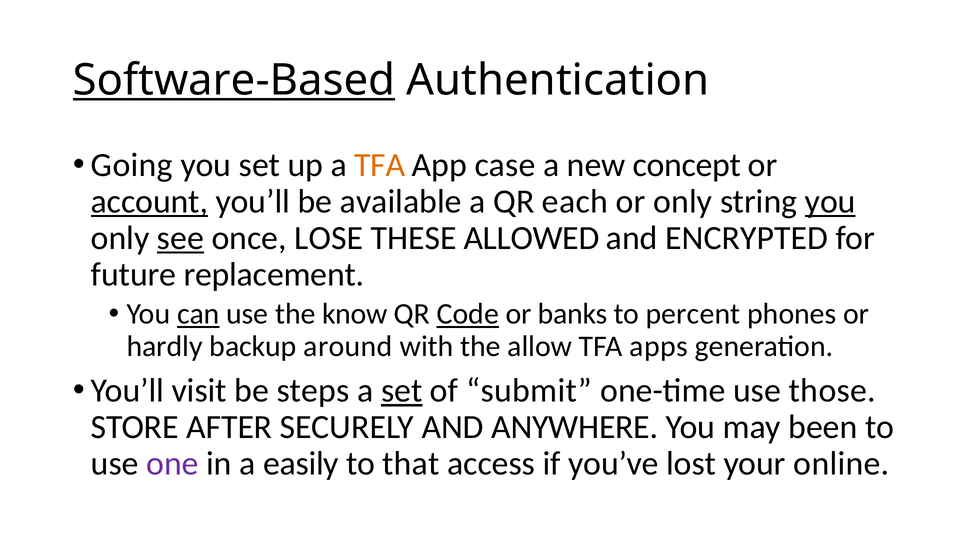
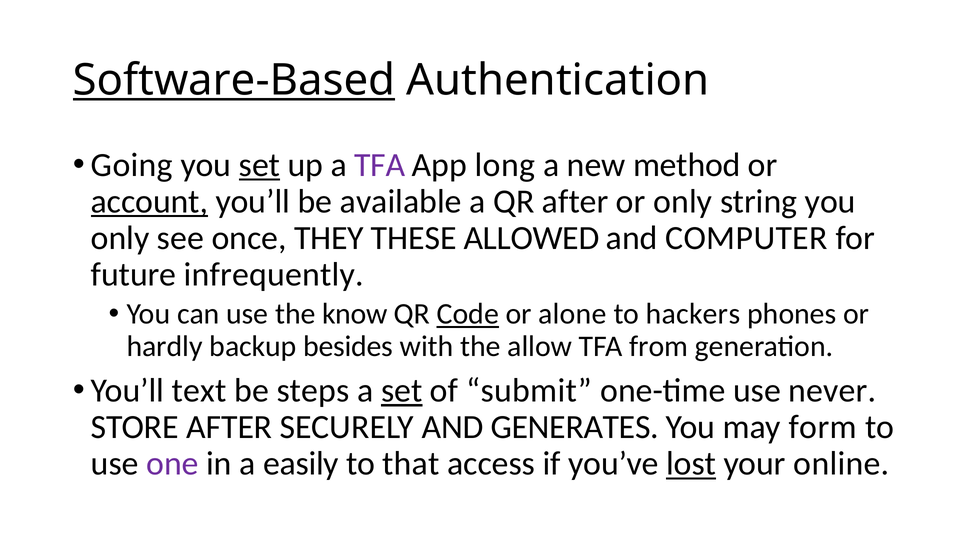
set underline: none -> present (259, 165)
TFA colour: orange -> purple (380, 165)
case: case -> long (505, 165)
concept: concept -> method (687, 165)
QR each: each -> after (575, 201)
you underline: present -> none (830, 201)
see underline: present -> none (180, 238)
LOSE: LOSE -> THEY (329, 238)
ENCRYPTED: ENCRYPTED -> COMPUTER (746, 238)
replacement: replacement -> infrequently (274, 274)
can underline: present -> none (198, 314)
banks: banks -> alone (572, 314)
percent: percent -> hackers (693, 314)
around: around -> besides (348, 346)
apps: apps -> from (659, 346)
visit: visit -> text (199, 390)
those: those -> never (832, 390)
ANYWHERE: ANYWHERE -> GENERATES (575, 427)
been: been -> form (823, 427)
lost underline: none -> present (691, 464)
